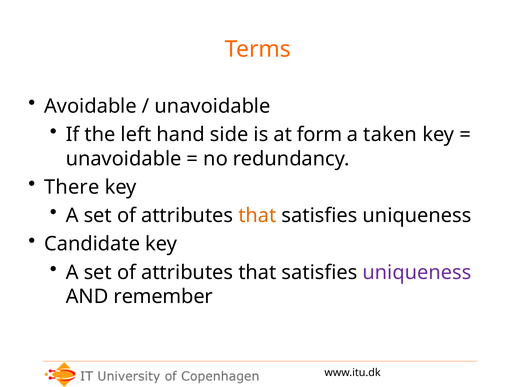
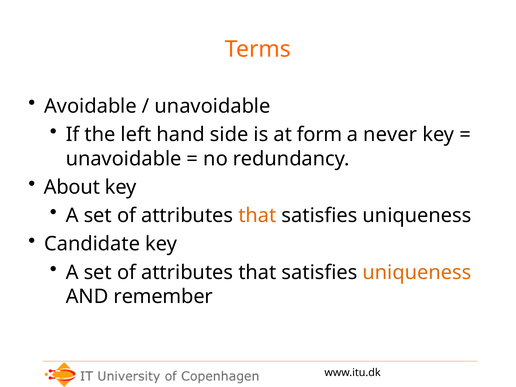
taken: taken -> never (390, 135)
There: There -> About (72, 187)
uniqueness colour: purple -> orange (417, 272)
